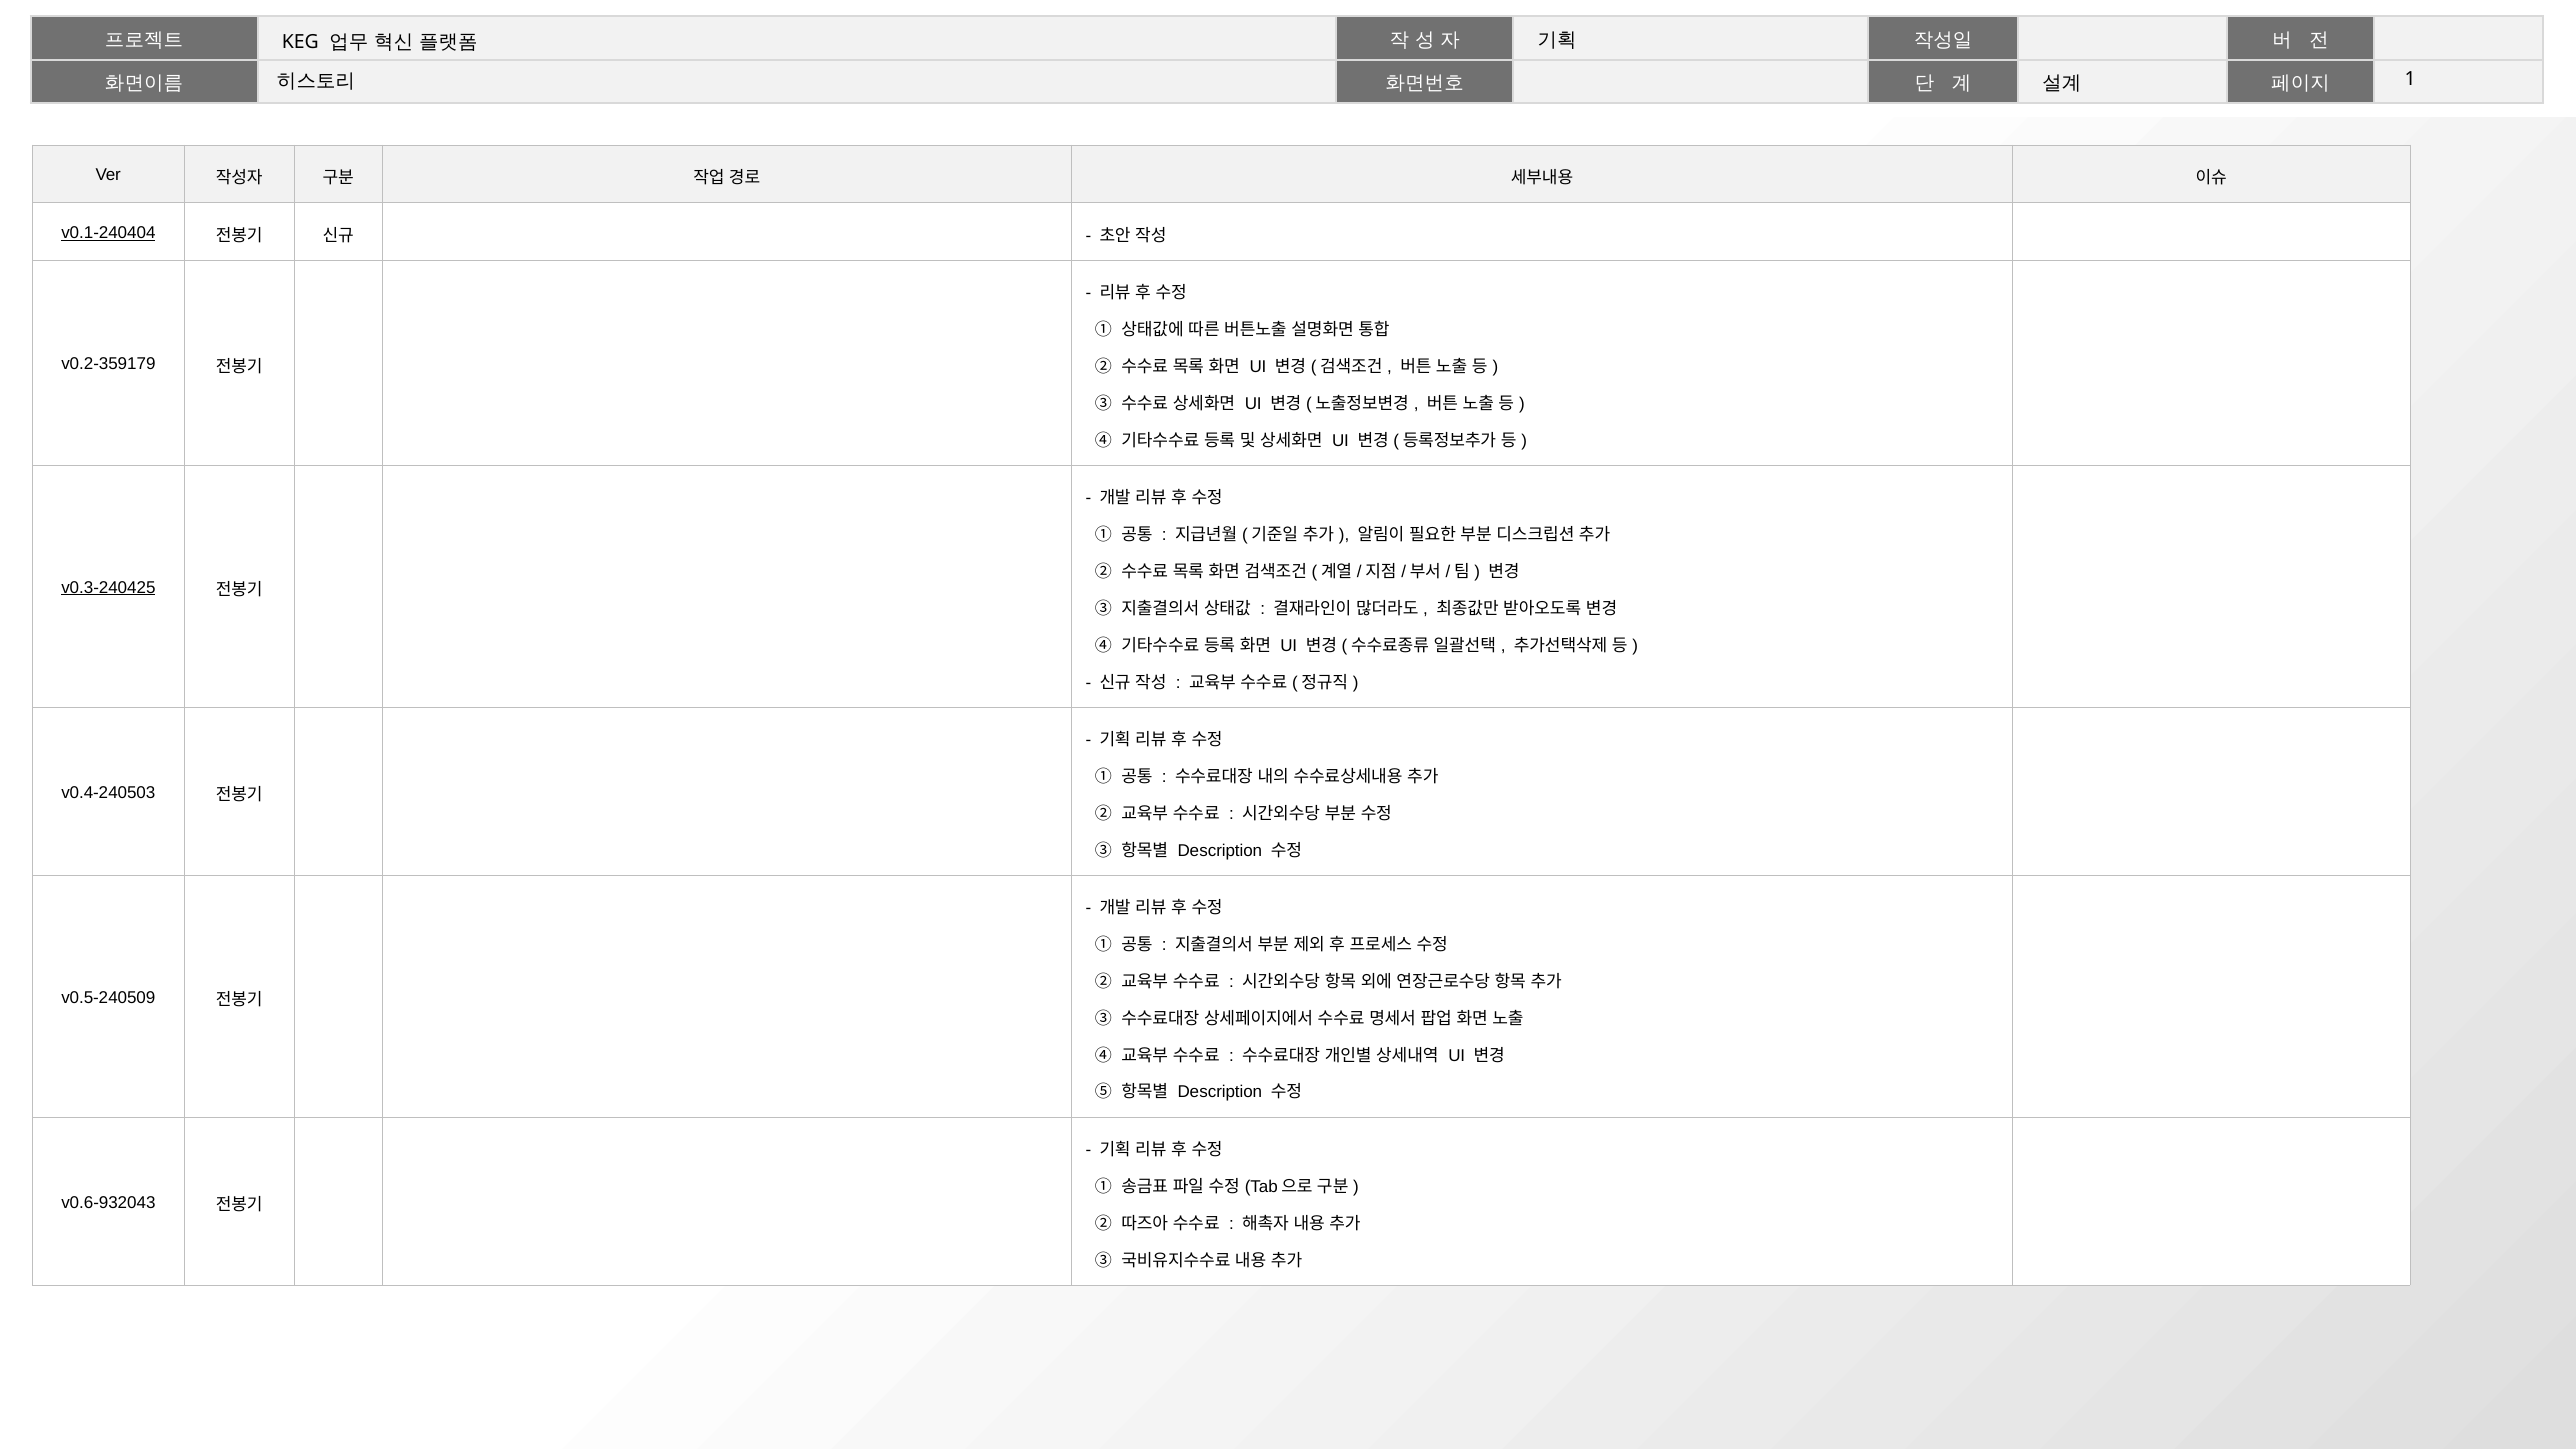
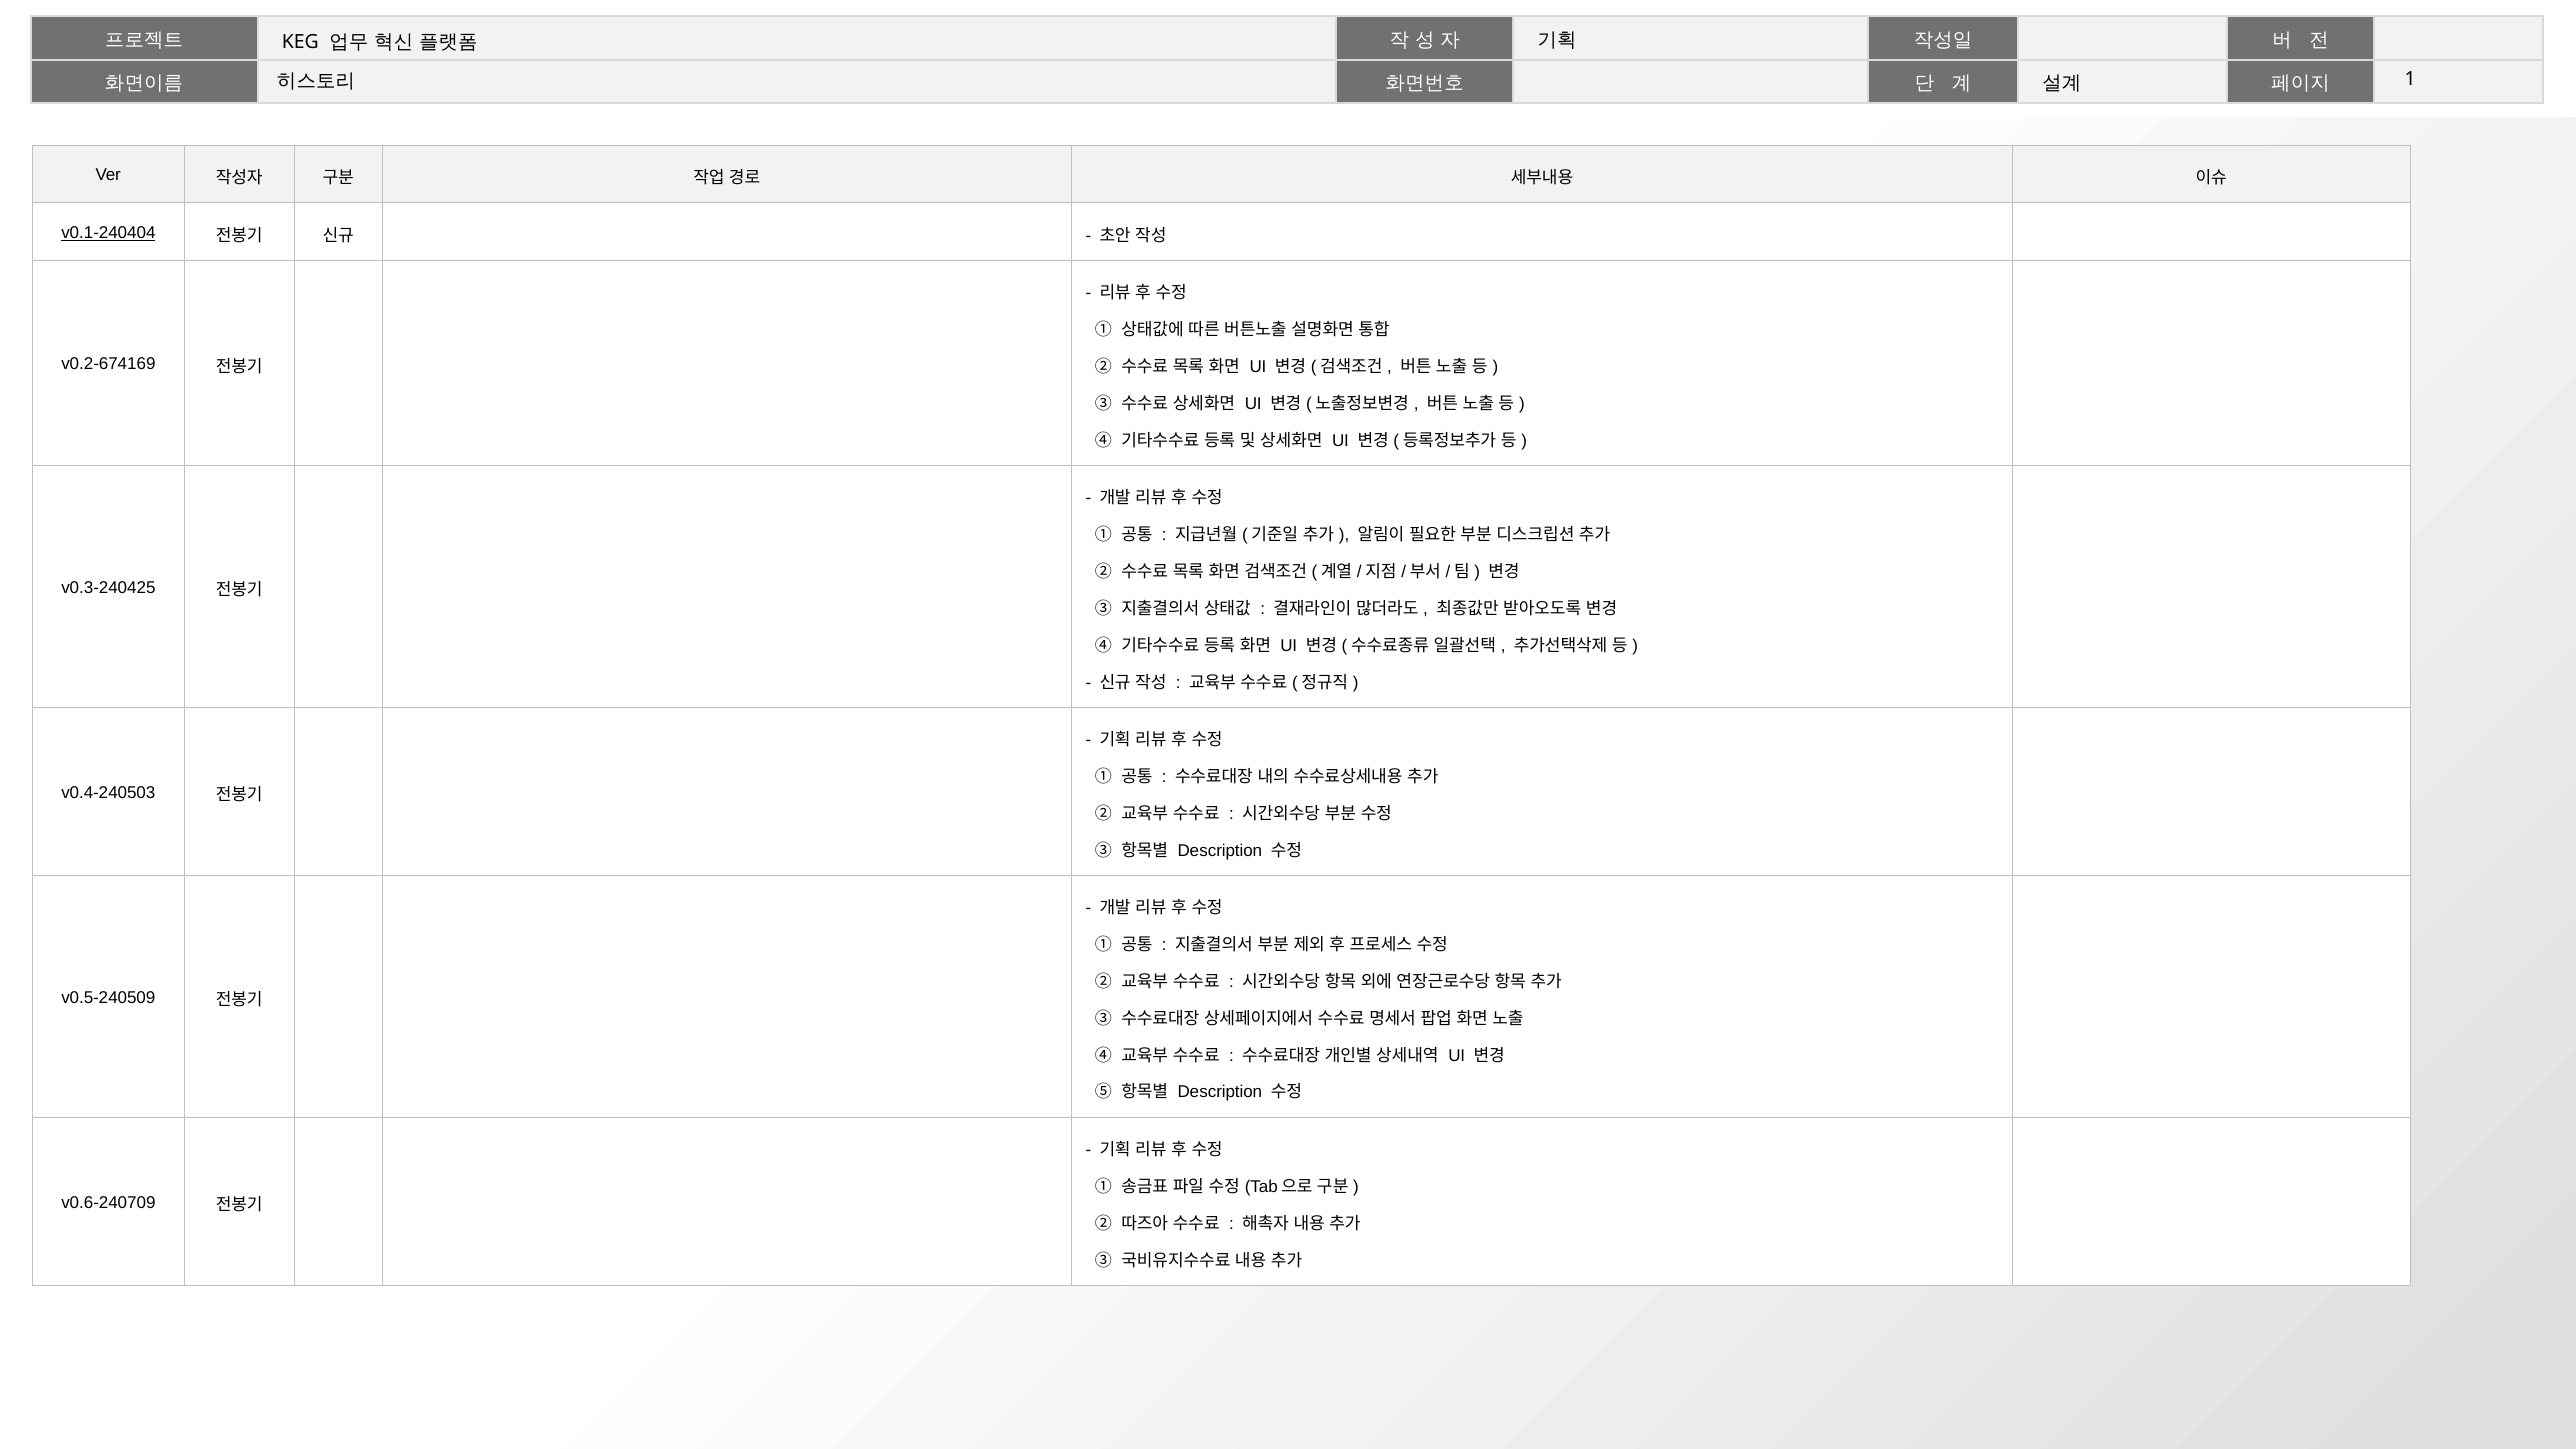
v0.2-359179: v0.2-359179 -> v0.2-674169 (108, 364)
v0.3-240425 underline: present -> none (108, 588)
v0.6-932043: v0.6-932043 -> v0.6-240709 (108, 1202)
